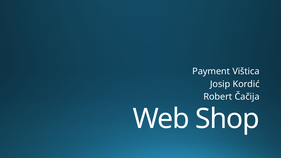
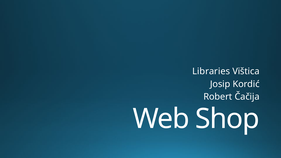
Payment: Payment -> Libraries (211, 71)
